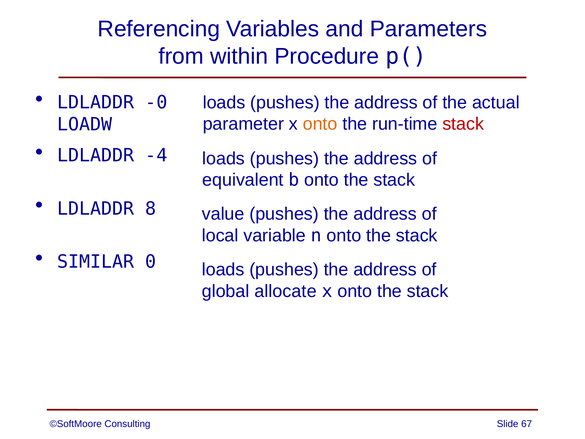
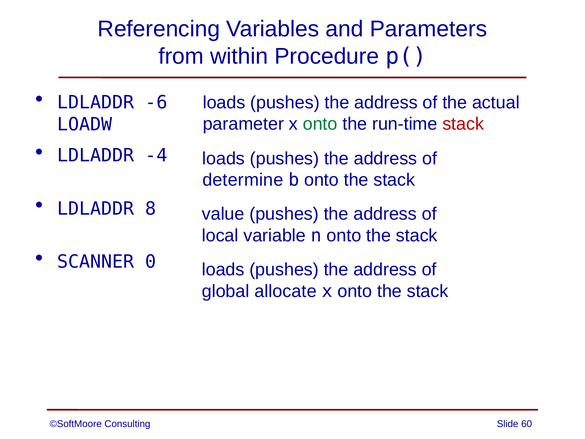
-0: -0 -> -6 (156, 102)
onto colour: orange -> green (320, 124)
equivalent: equivalent -> determine (243, 180)
SIMILAR: SIMILAR -> SCANNER (96, 262)
67: 67 -> 60 (527, 424)
